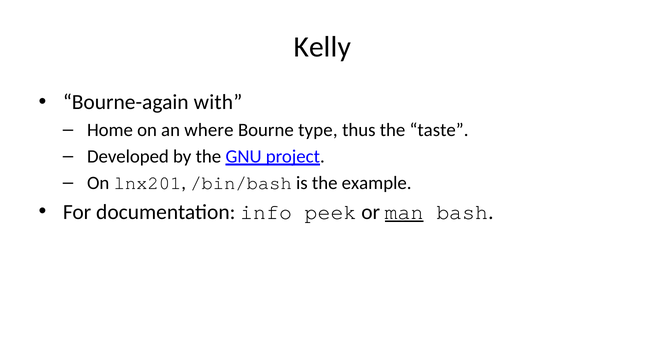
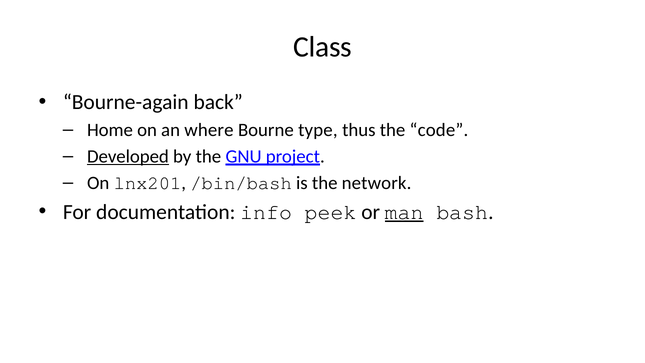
Kelly: Kelly -> Class (323, 47)
with: with -> back (218, 102)
taste: taste -> code (439, 130)
Developed underline: none -> present (128, 156)
example: example -> network (377, 183)
